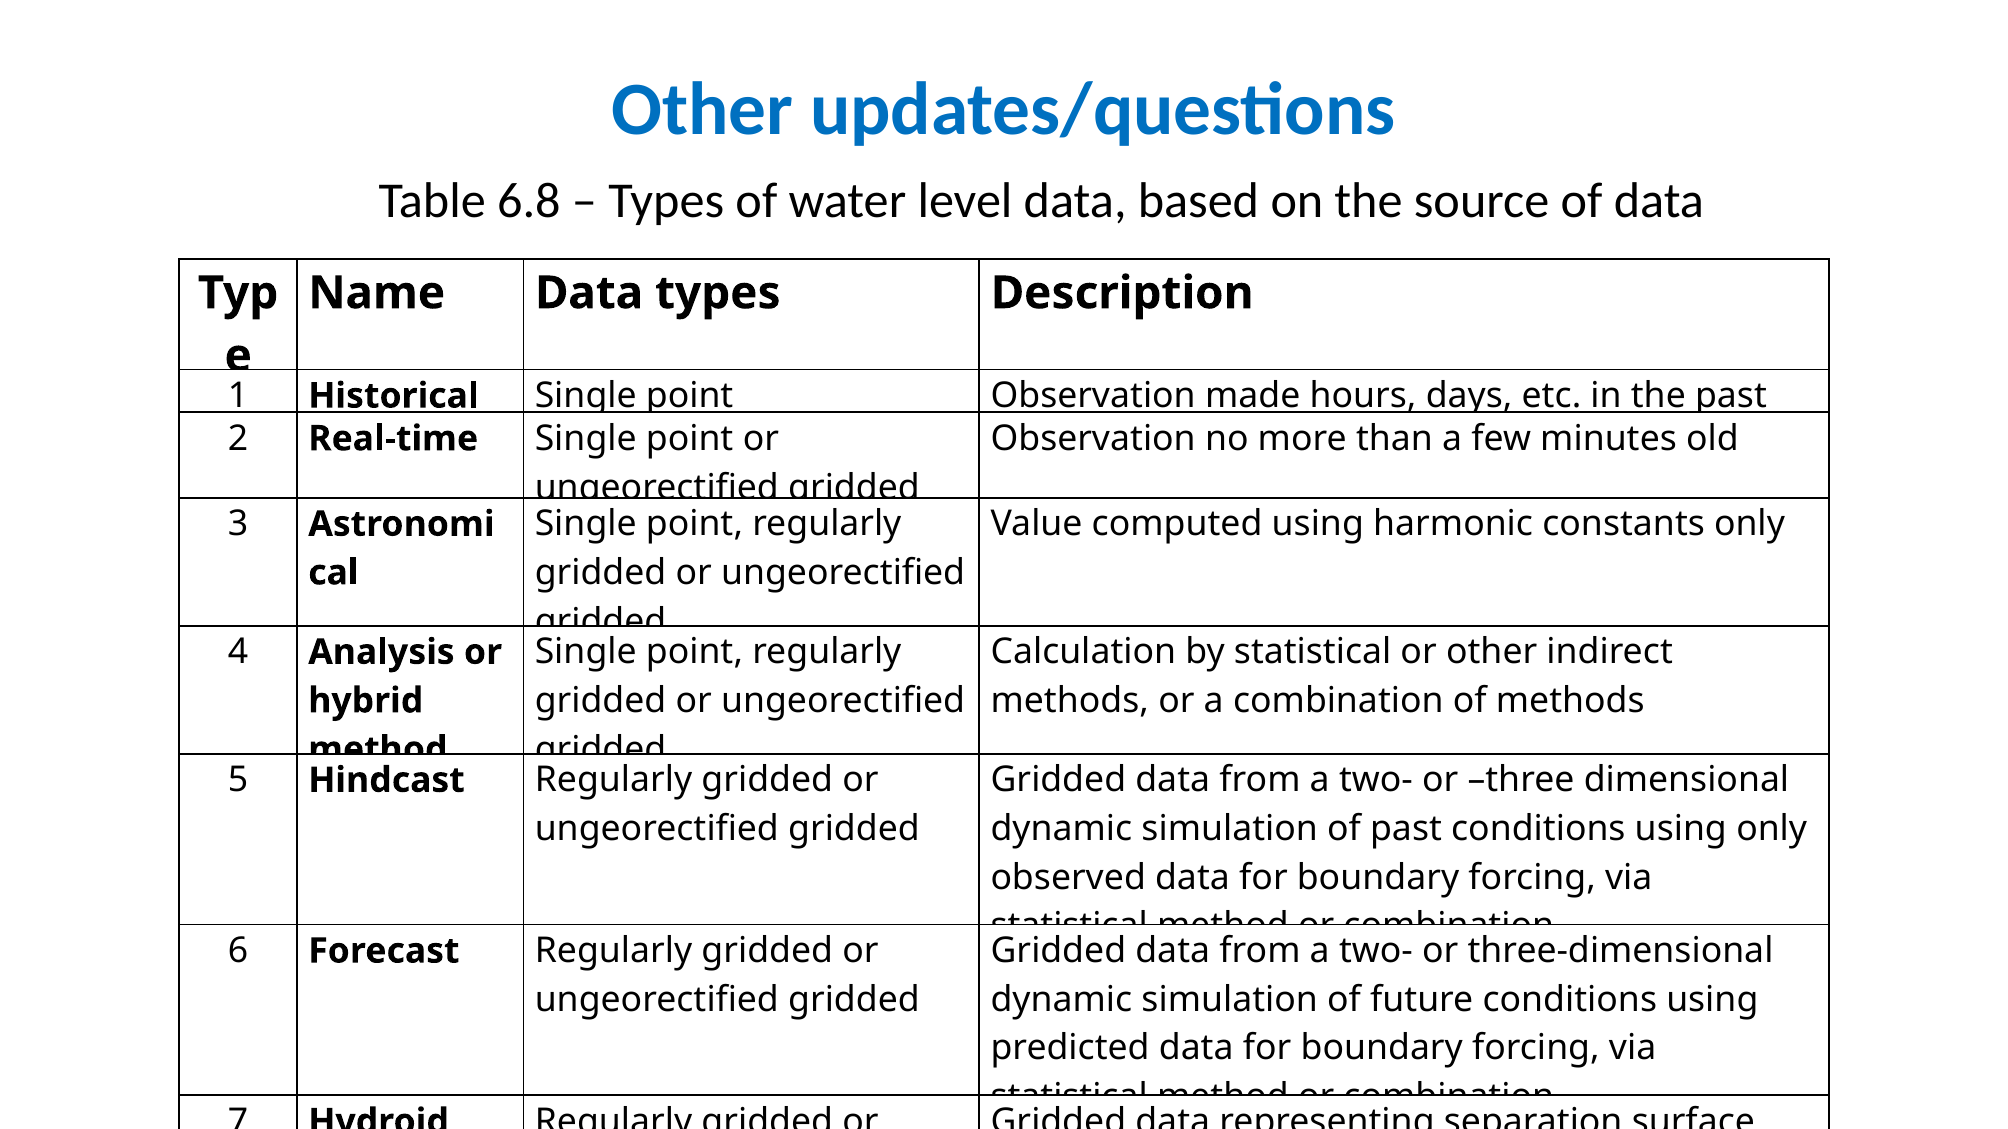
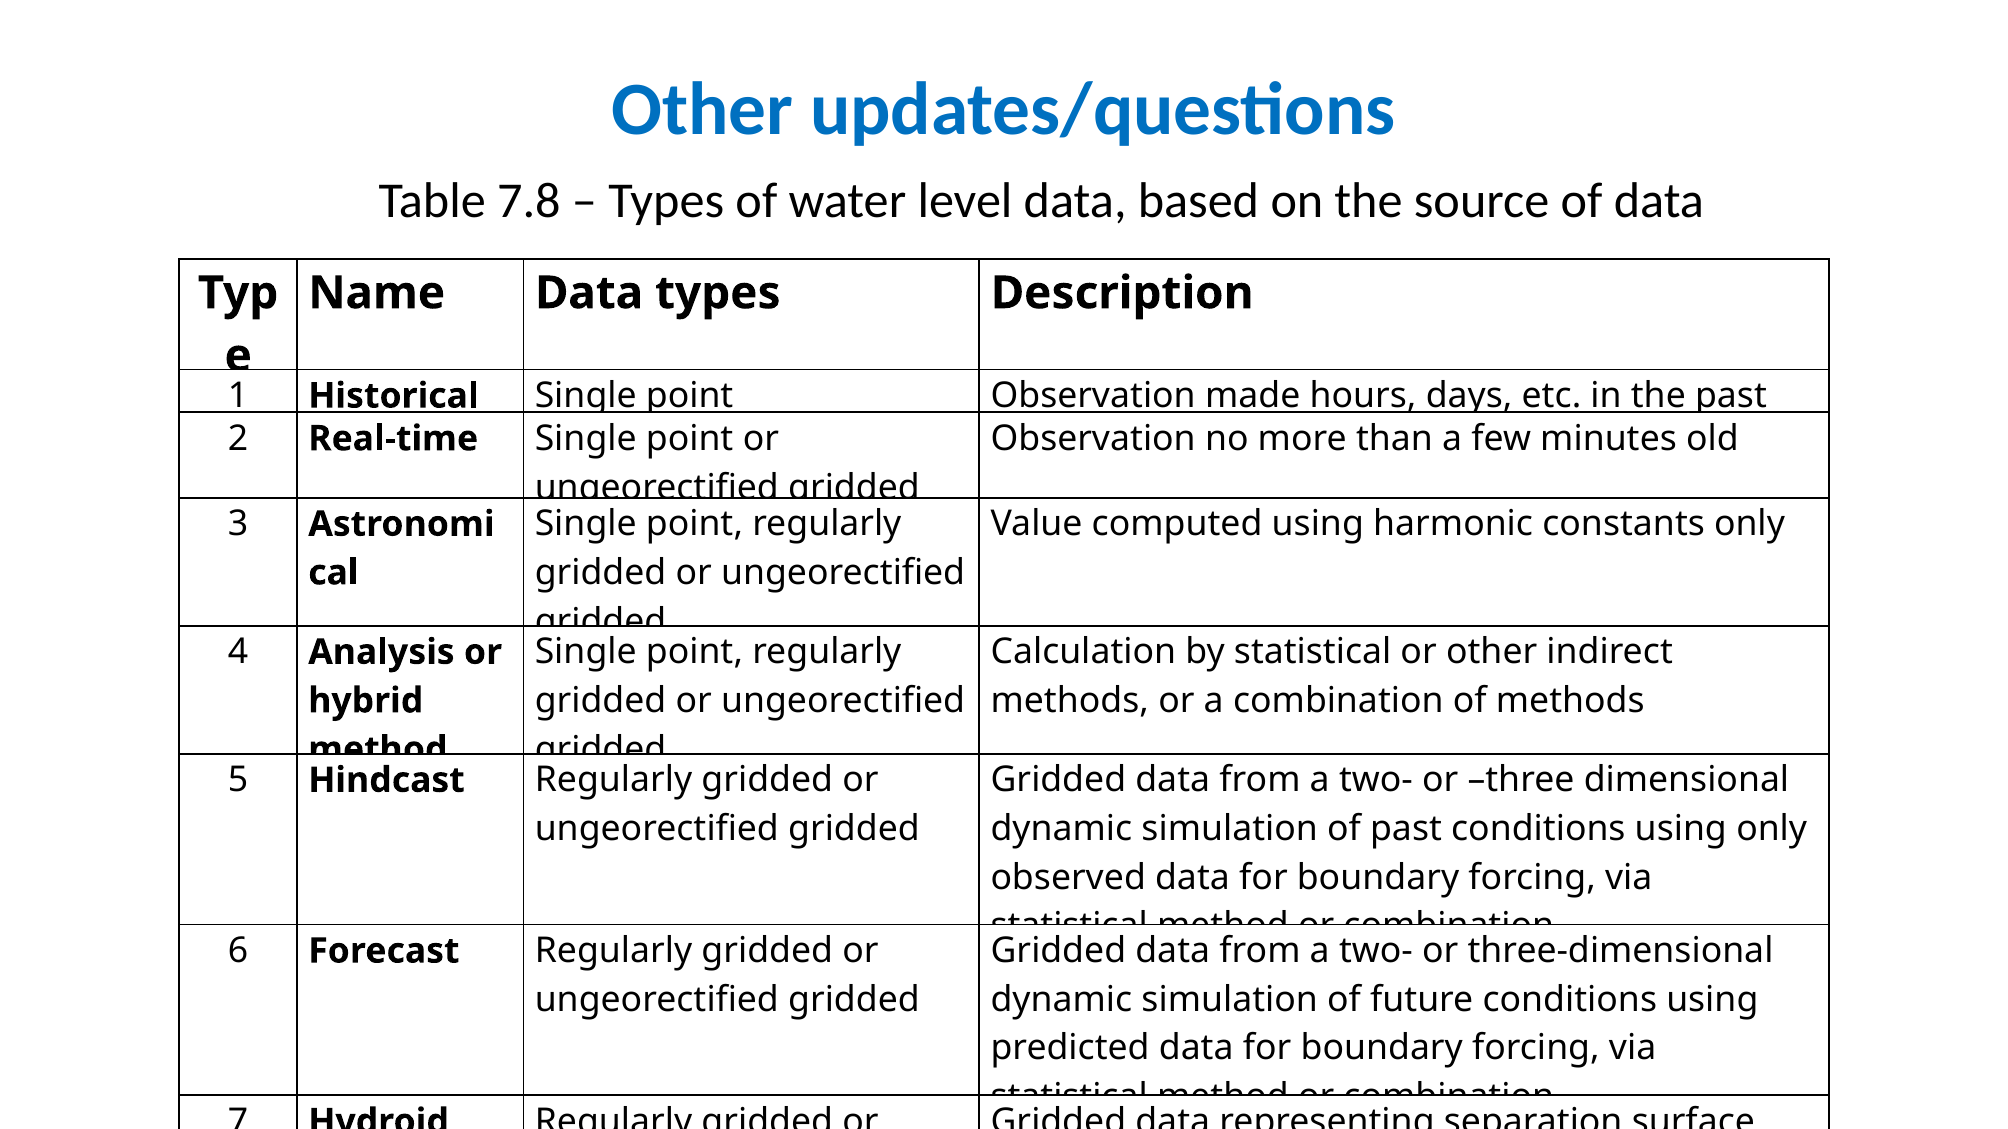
6.8: 6.8 -> 7.8 (529, 201)
